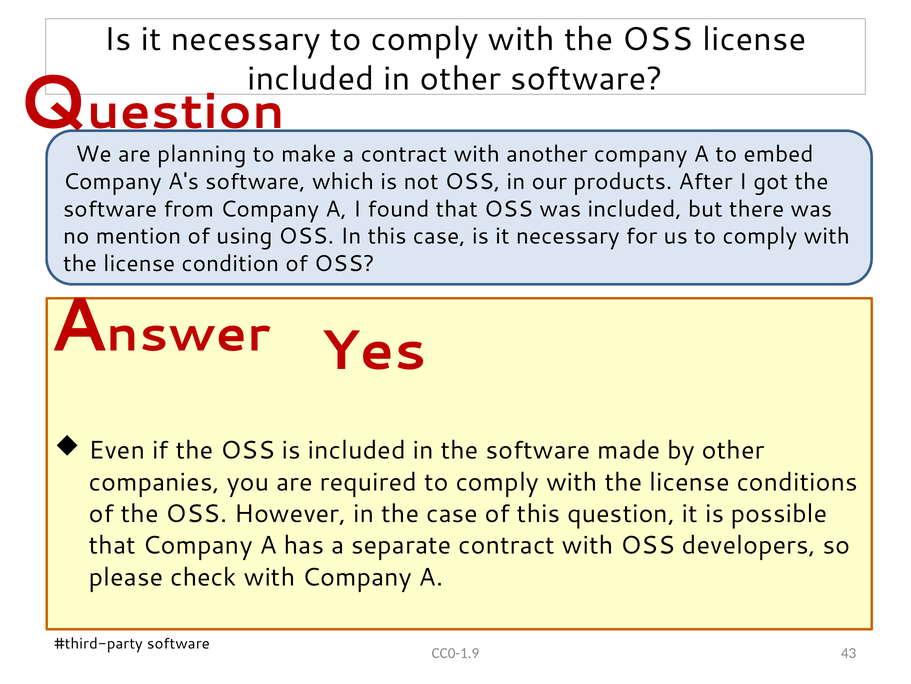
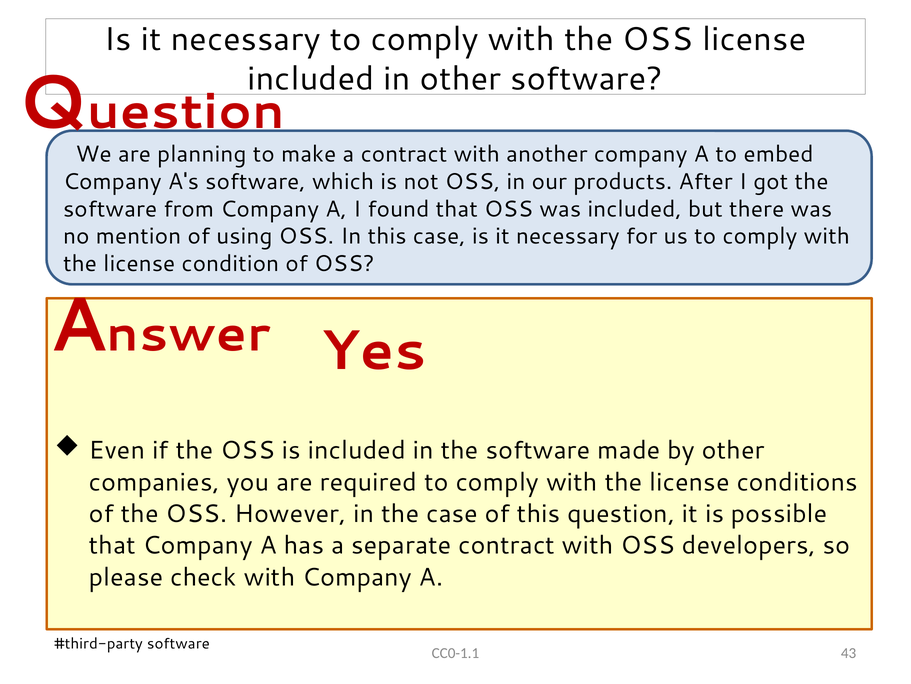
CC0-1.9: CC0-1.9 -> CC0-1.1 (455, 652)
